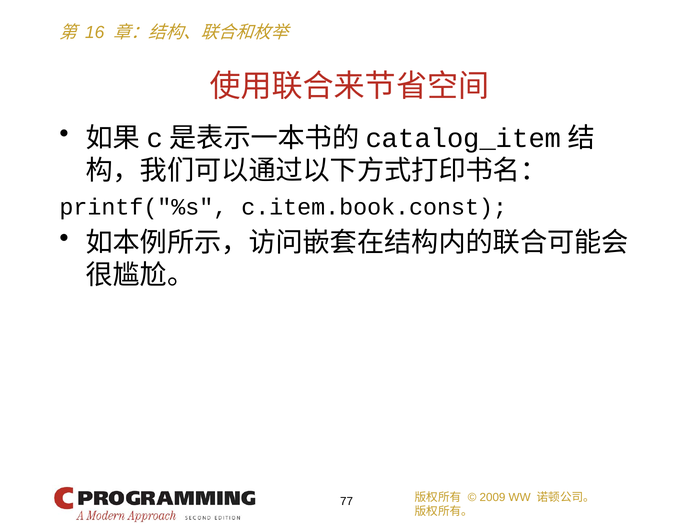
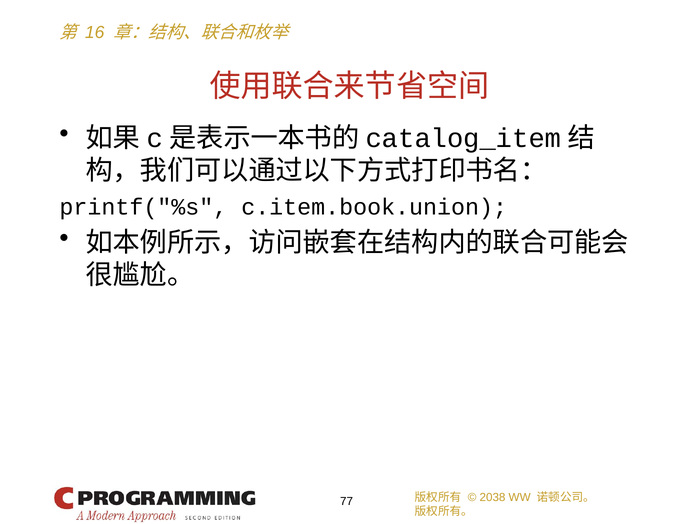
c.item.book.const: c.item.book.const -> c.item.book.union (374, 207)
2009: 2009 -> 2038 (493, 498)
